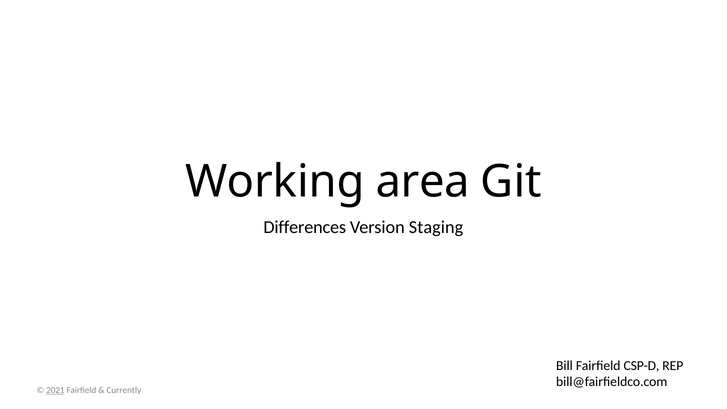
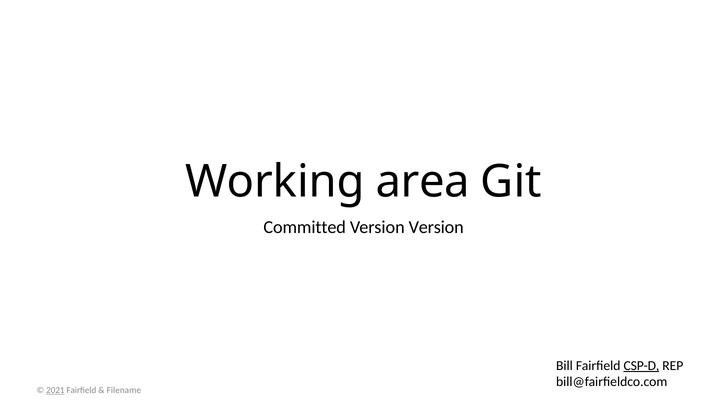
Differences: Differences -> Committed (305, 227)
Version Staging: Staging -> Version (436, 227)
CSP-D underline: none -> present (641, 366)
Currently: Currently -> Filename (124, 390)
